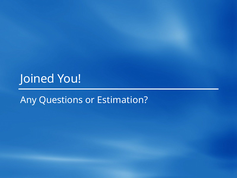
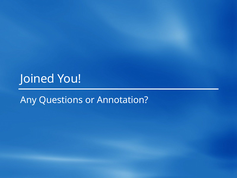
Estimation: Estimation -> Annotation (123, 100)
